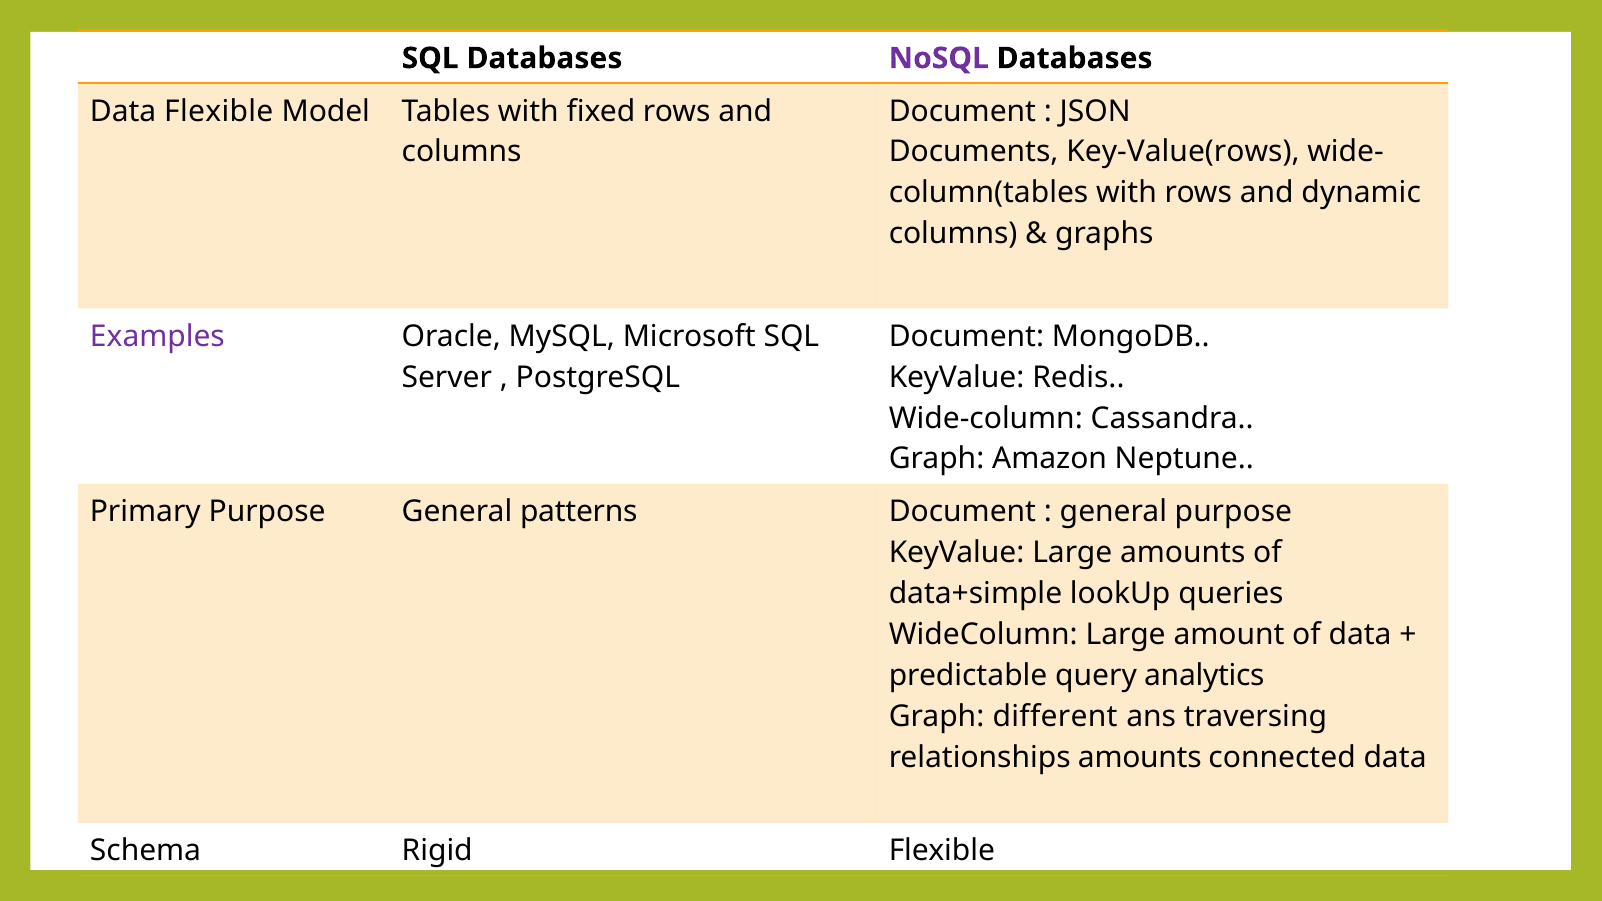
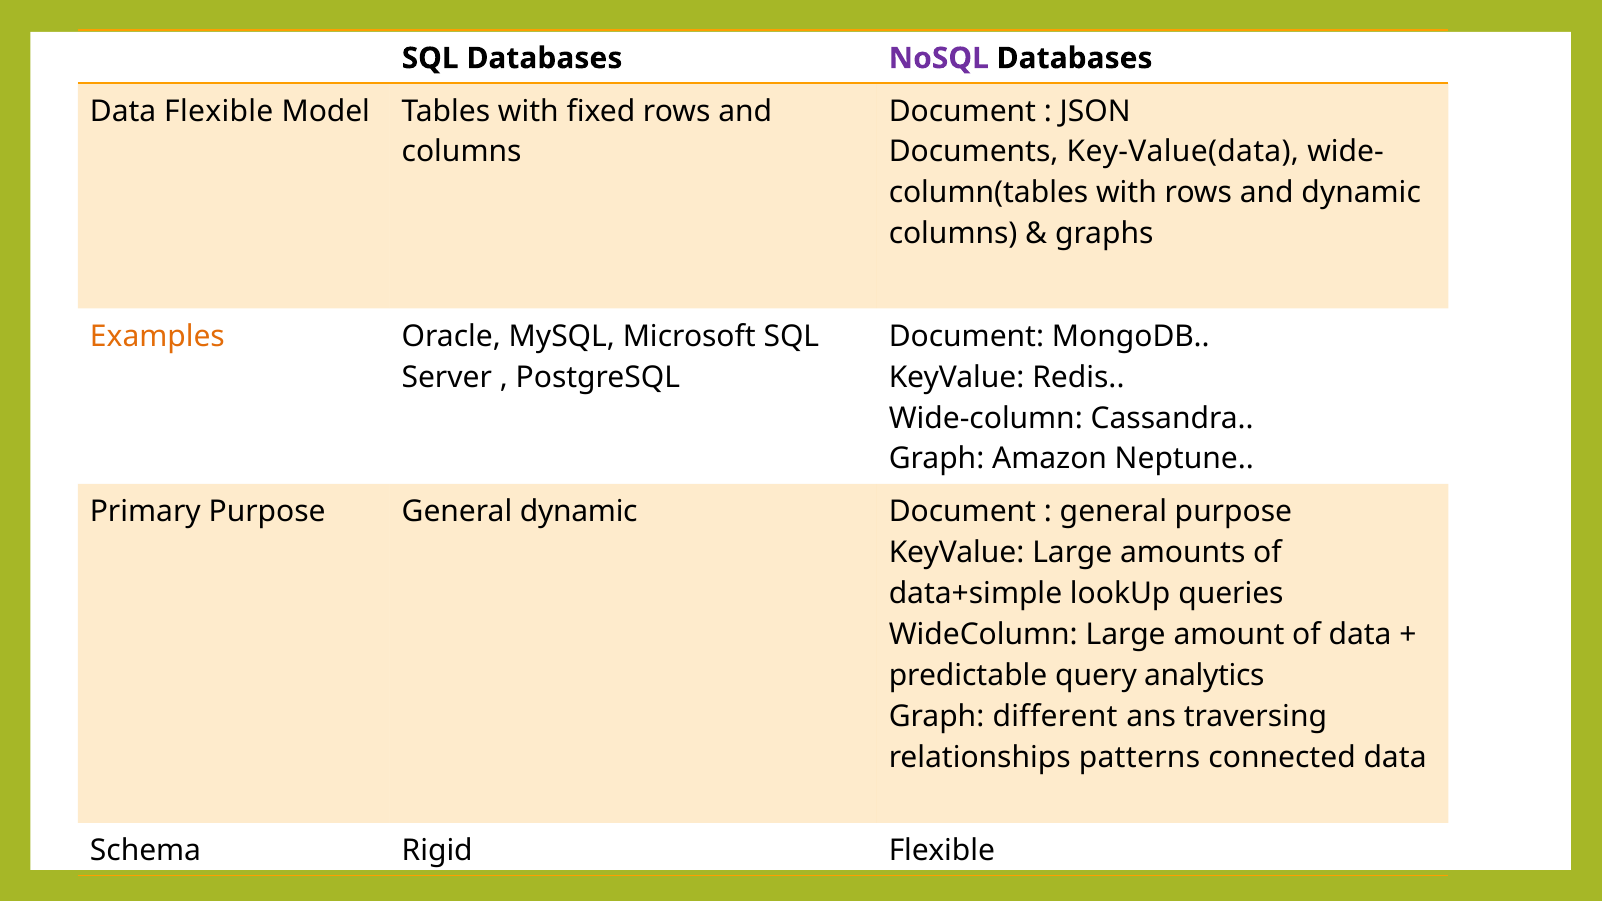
Key-Value(rows: Key-Value(rows -> Key-Value(data (1183, 152)
Examples colour: purple -> orange (157, 336)
General patterns: patterns -> dynamic (579, 512)
relationships amounts: amounts -> patterns (1140, 757)
